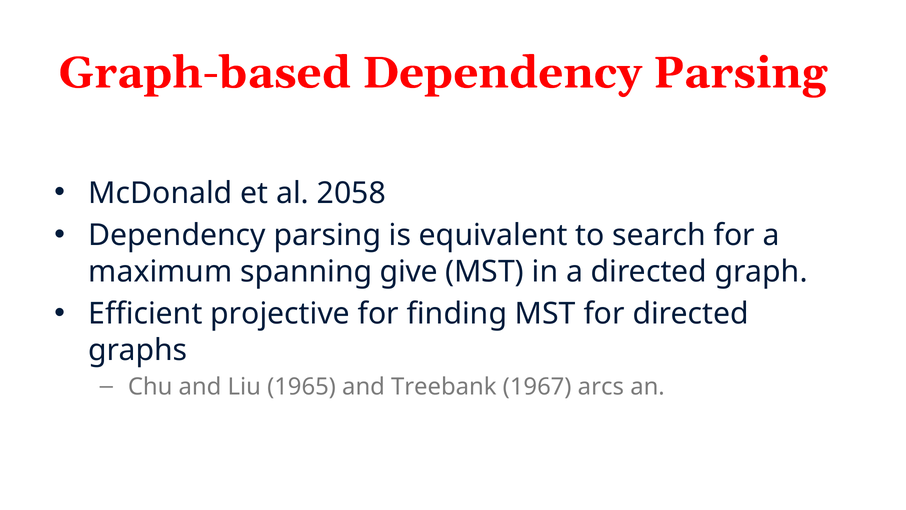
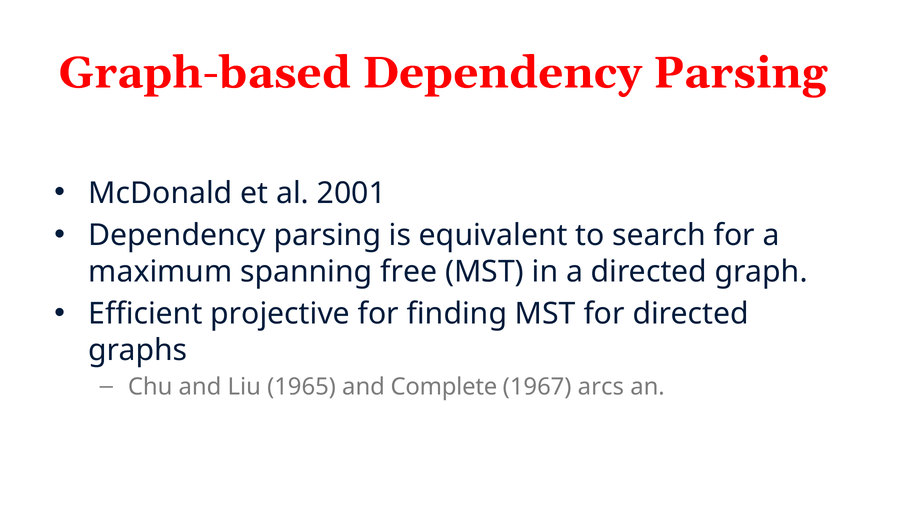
2058: 2058 -> 2001 (351, 193)
give: give -> free (409, 271)
Treebank: Treebank -> Complete (444, 387)
